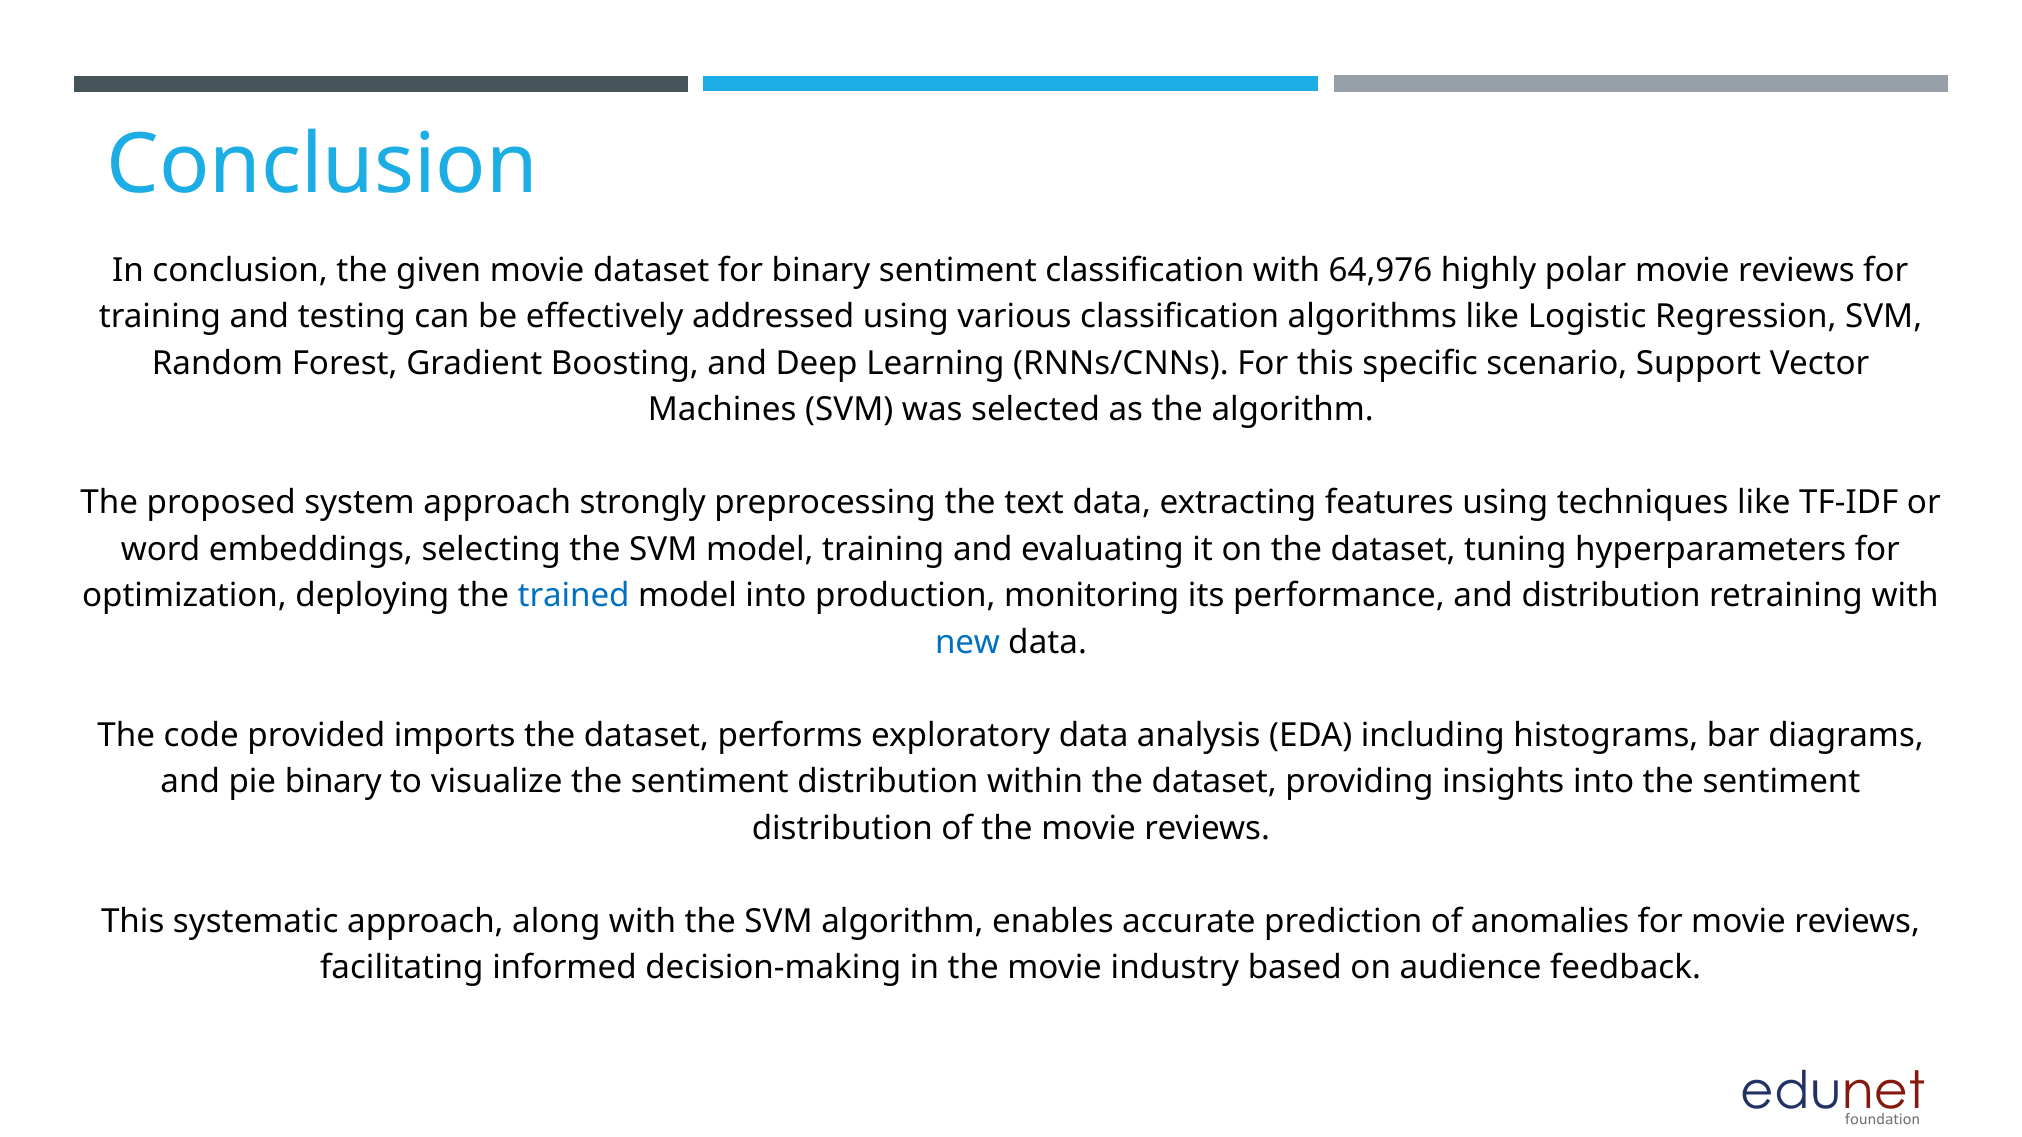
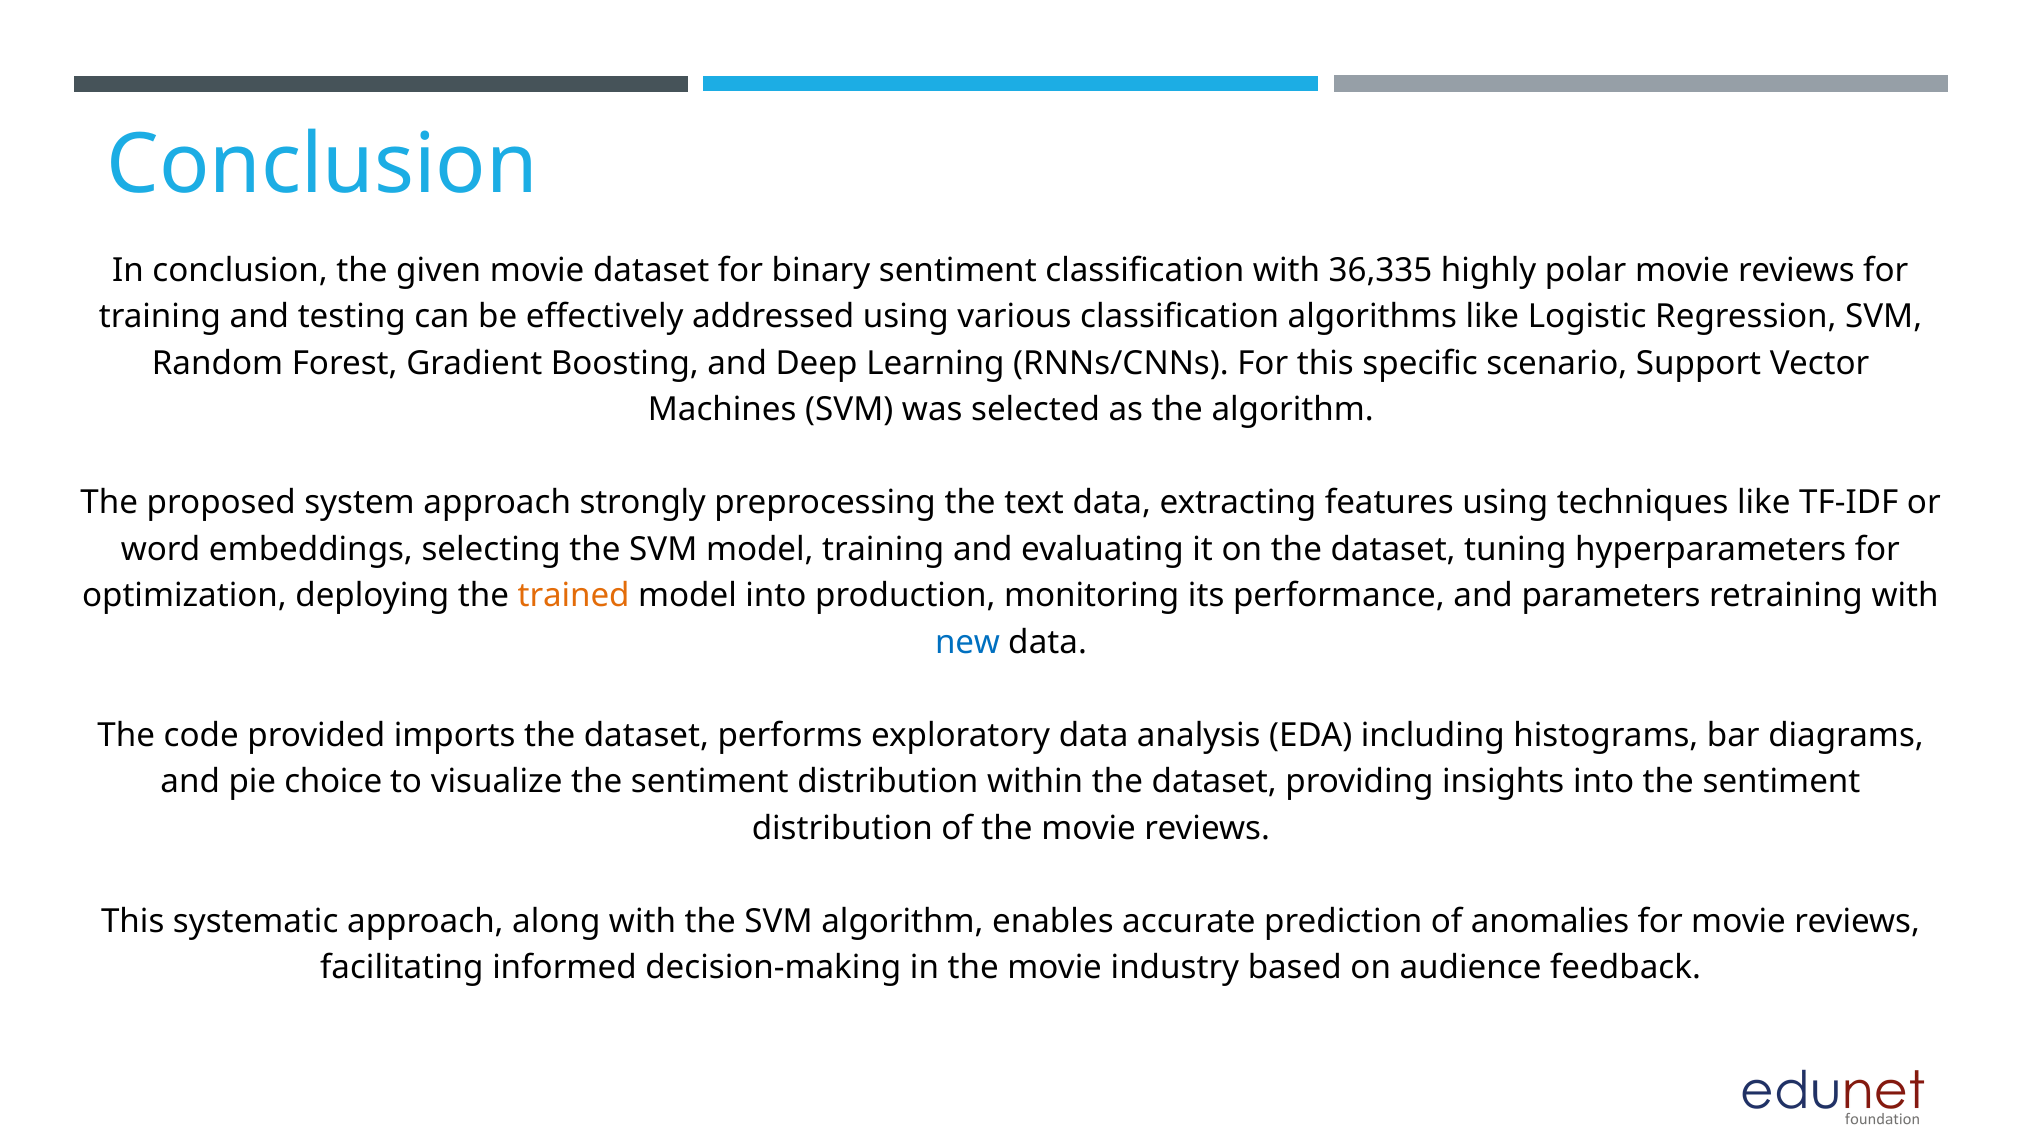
64,976: 64,976 -> 36,335 (1380, 270)
trained colour: blue -> orange (574, 596)
and distribution: distribution -> parameters (1611, 596)
pie binary: binary -> choice (333, 782)
